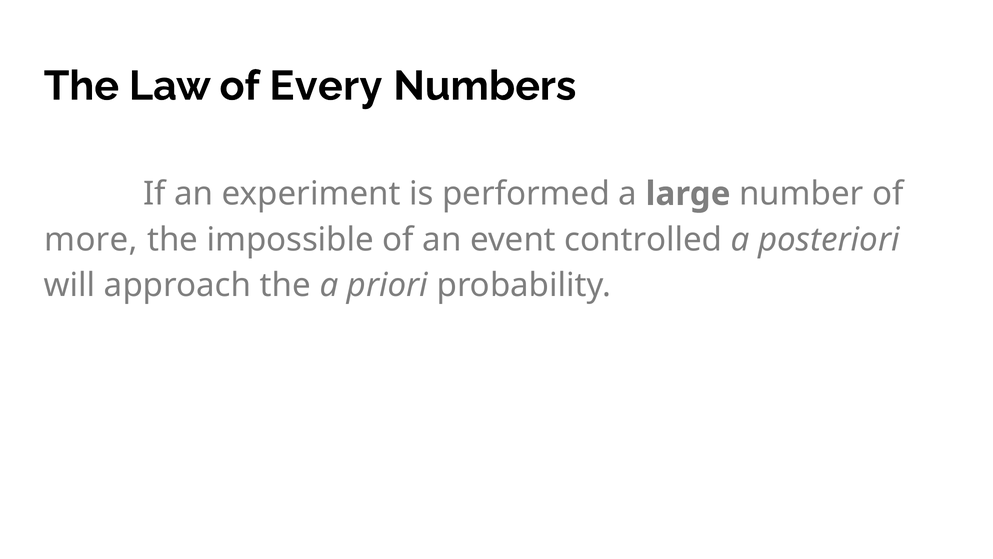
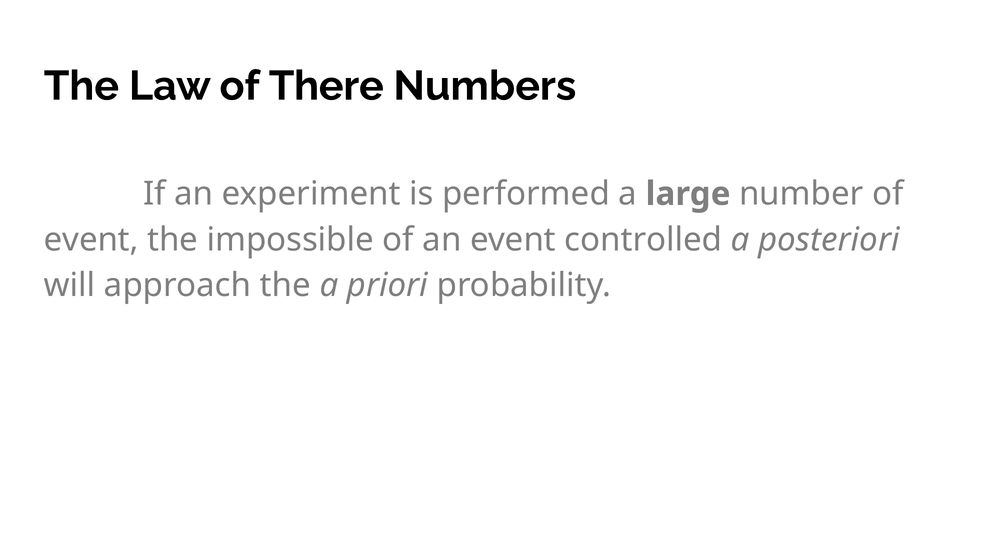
Every: Every -> There (326, 86)
more: more -> event (91, 239)
